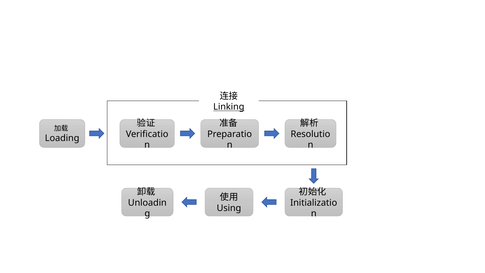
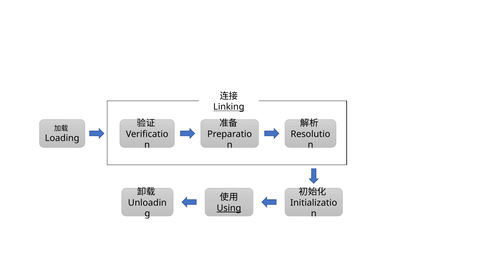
Using underline: none -> present (229, 208)
